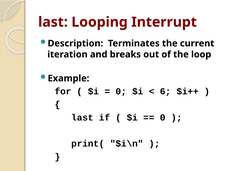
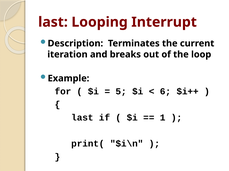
0: 0 -> 5 (121, 92)
0: 0 -> 1 (163, 118)
